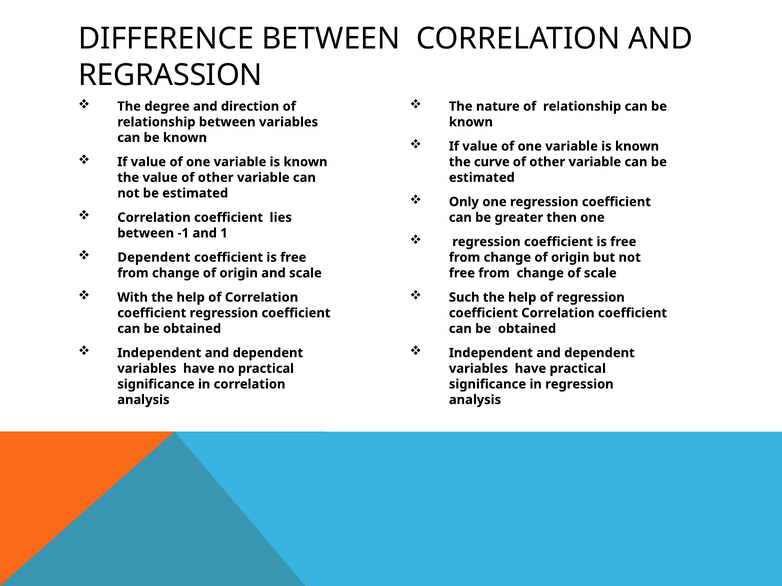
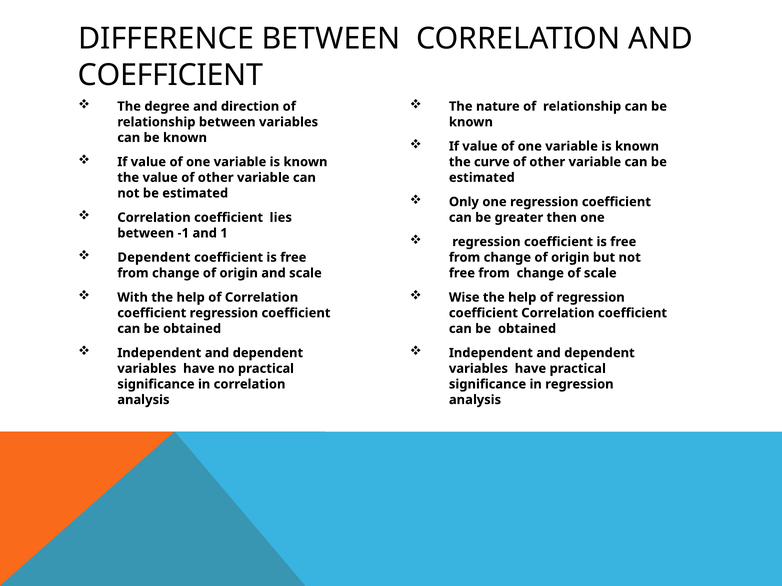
REGRASSION: REGRASSION -> COEFFICIENT (170, 75)
Such: Such -> Wise (464, 298)
